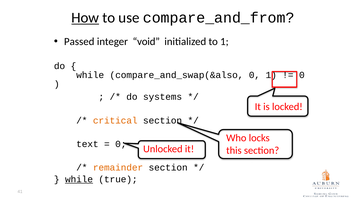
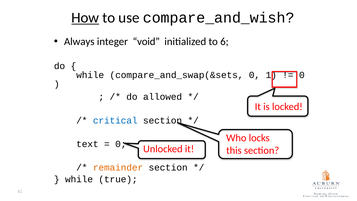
compare_and_from: compare_and_from -> compare_and_wish (219, 18)
Passed: Passed -> Always (79, 42)
to 1: 1 -> 6 (224, 42)
compare_and_swap(&also: compare_and_swap(&also -> compare_and_swap(&sets (177, 75)
systems: systems -> allowed (163, 97)
critical colour: orange -> blue (115, 120)
while underline: present -> none (79, 179)
